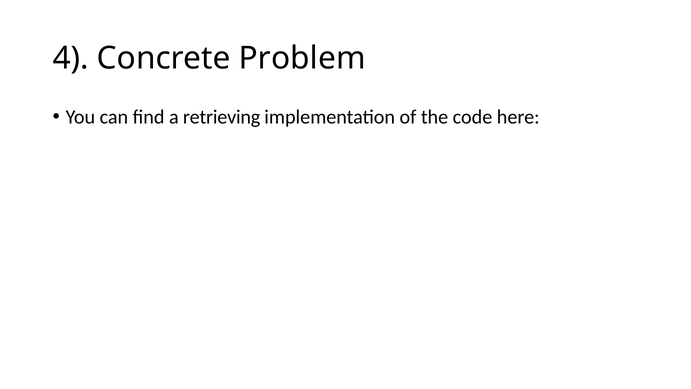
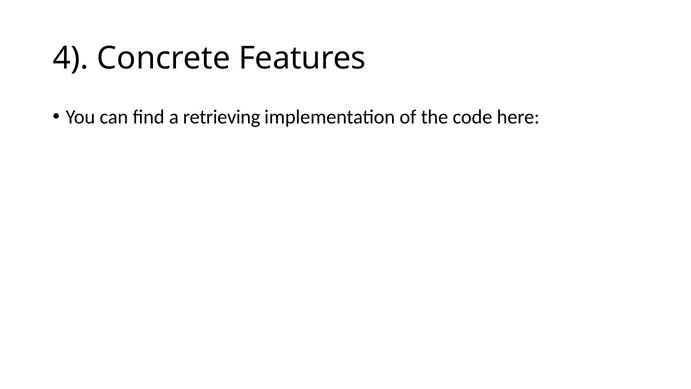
Problem: Problem -> Features (302, 58)
